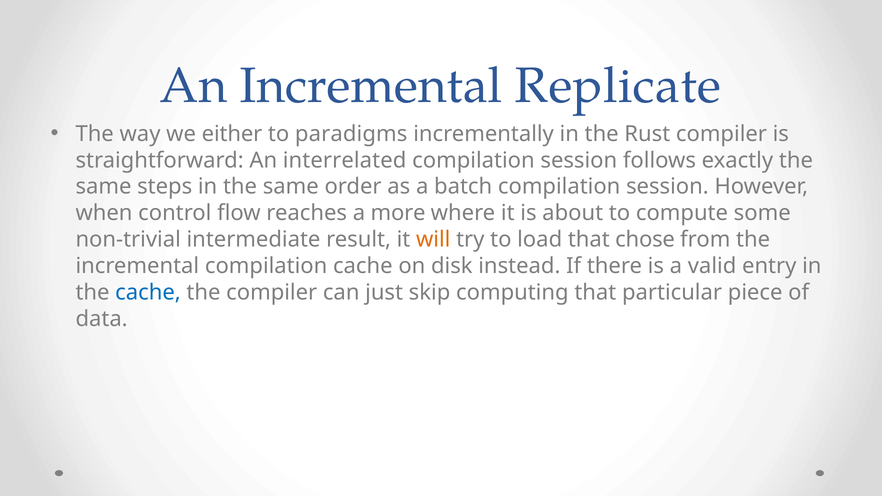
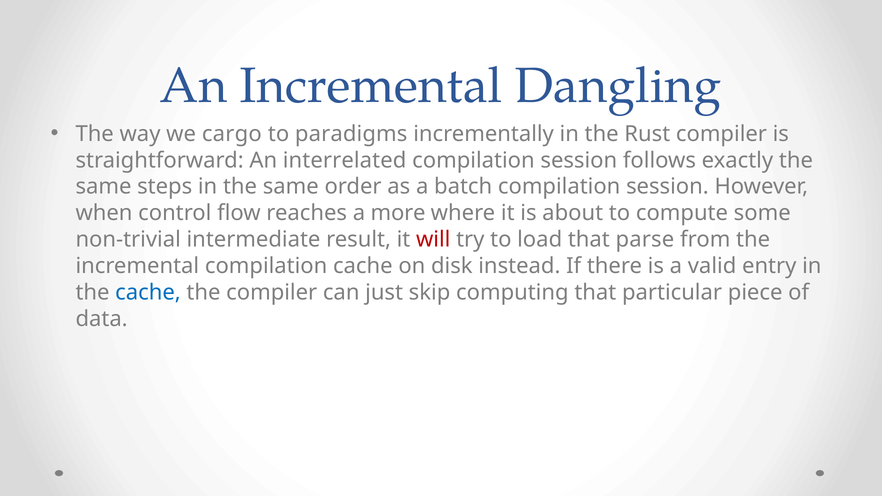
Replicate: Replicate -> Dangling (618, 86)
either: either -> cargo (232, 134)
will colour: orange -> red (433, 240)
chose: chose -> parse (645, 240)
